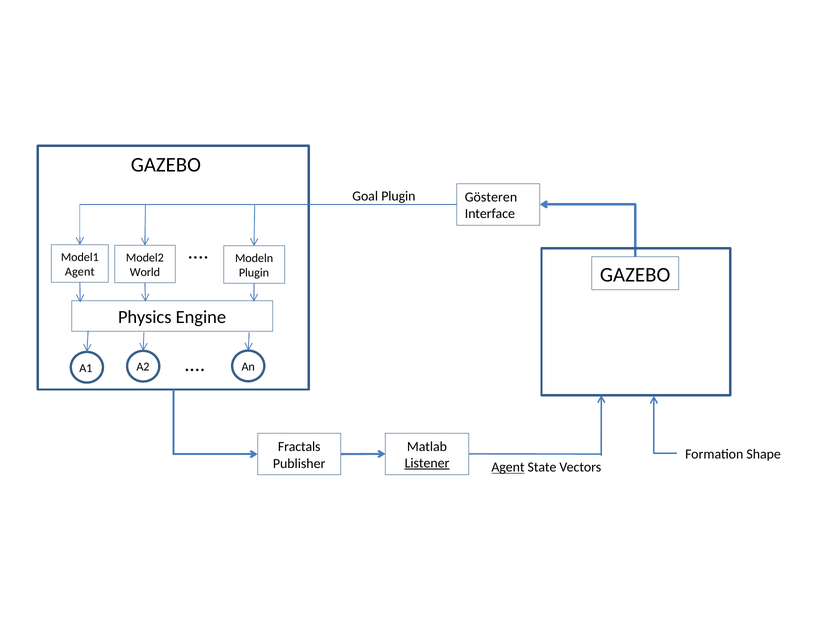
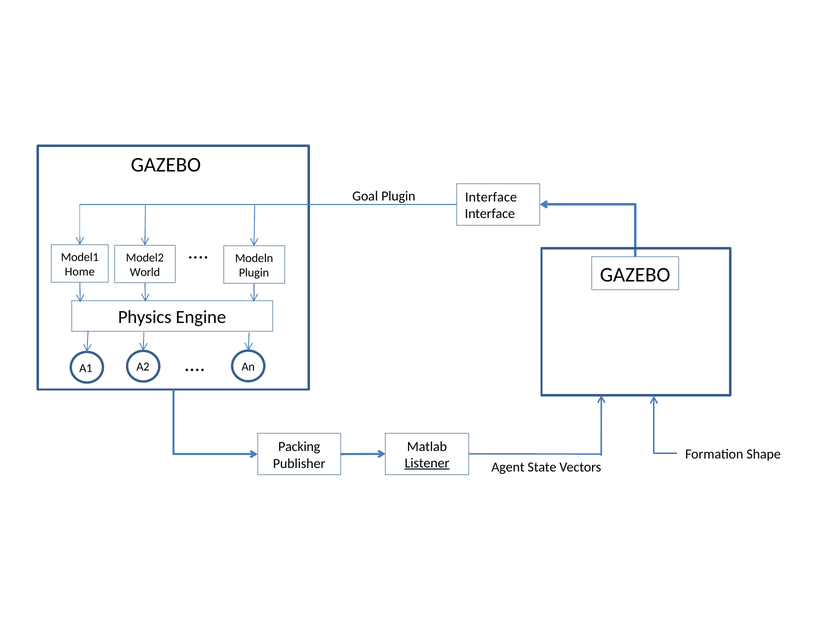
Gösteren: Gösteren -> Interface (491, 197)
Agent: Agent -> Home (80, 272)
Fractals: Fractals -> Packing (299, 447)
Agent underline: present -> none (508, 467)
